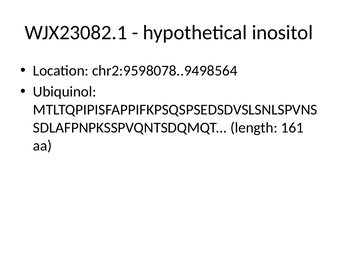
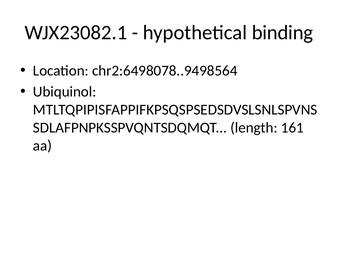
inositol: inositol -> binding (282, 33)
chr2:9598078..9498564: chr2:9598078..9498564 -> chr2:6498078..9498564 (165, 71)
